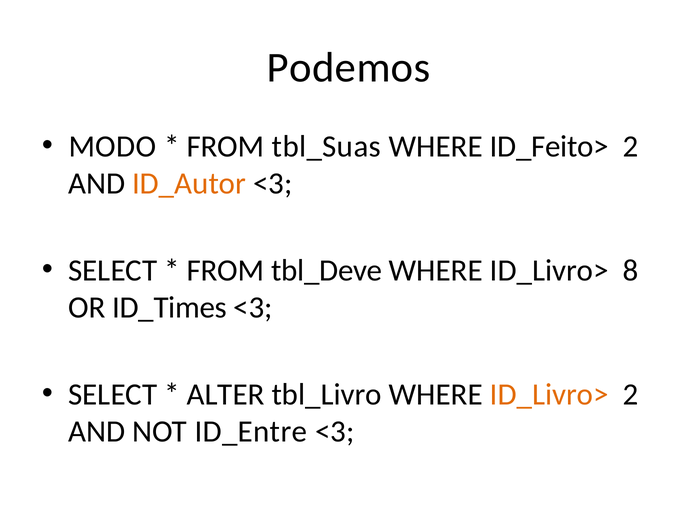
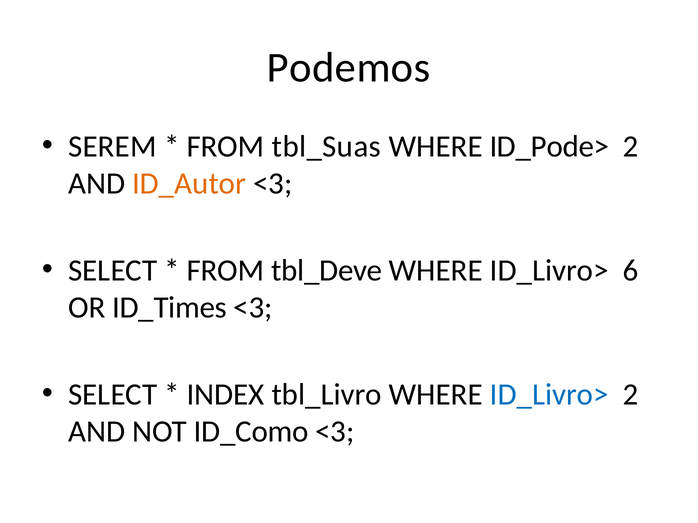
MODO: MODO -> SEREM (112, 146)
ID_Feito>: ID_Feito> -> ID_Pode> (549, 146)
8: 8 -> 6 (630, 271)
ALTER: ALTER -> INDEX (226, 395)
ID_Livro> colour: orange -> blue (549, 395)
ID_Entre: ID_Entre -> ID_Como (251, 432)
